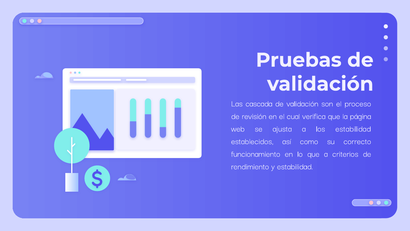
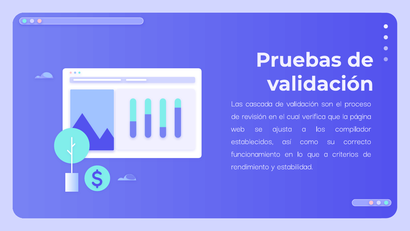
los estabilidad: estabilidad -> compilador (353, 128)
